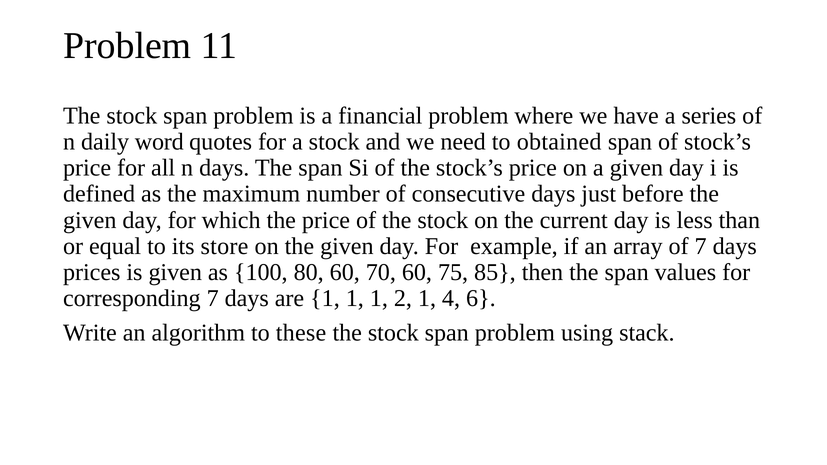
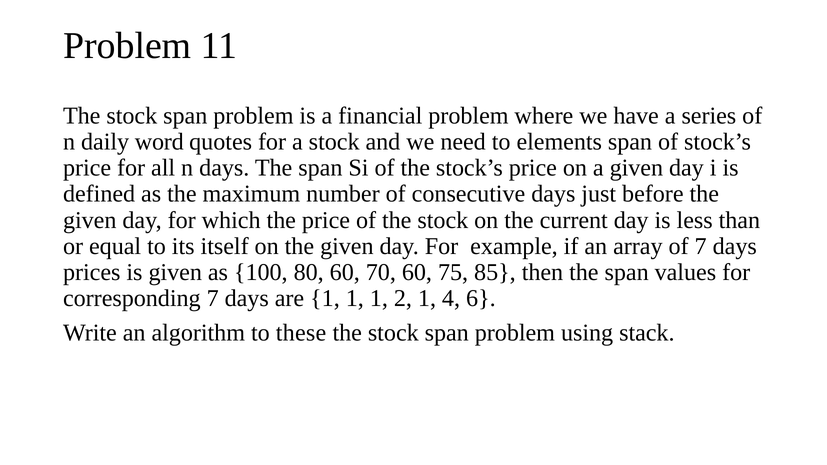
obtained: obtained -> elements (559, 142)
store: store -> itself (225, 246)
